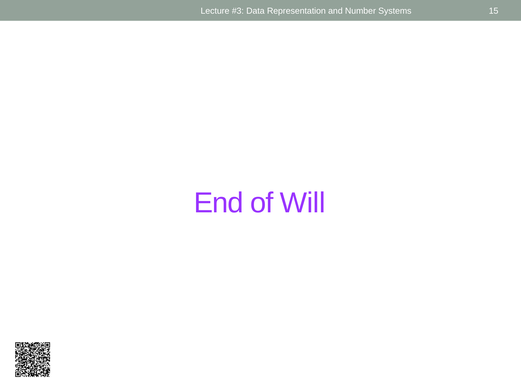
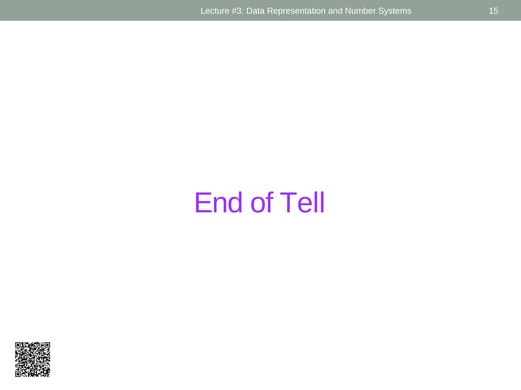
Will: Will -> Tell (303, 203)
